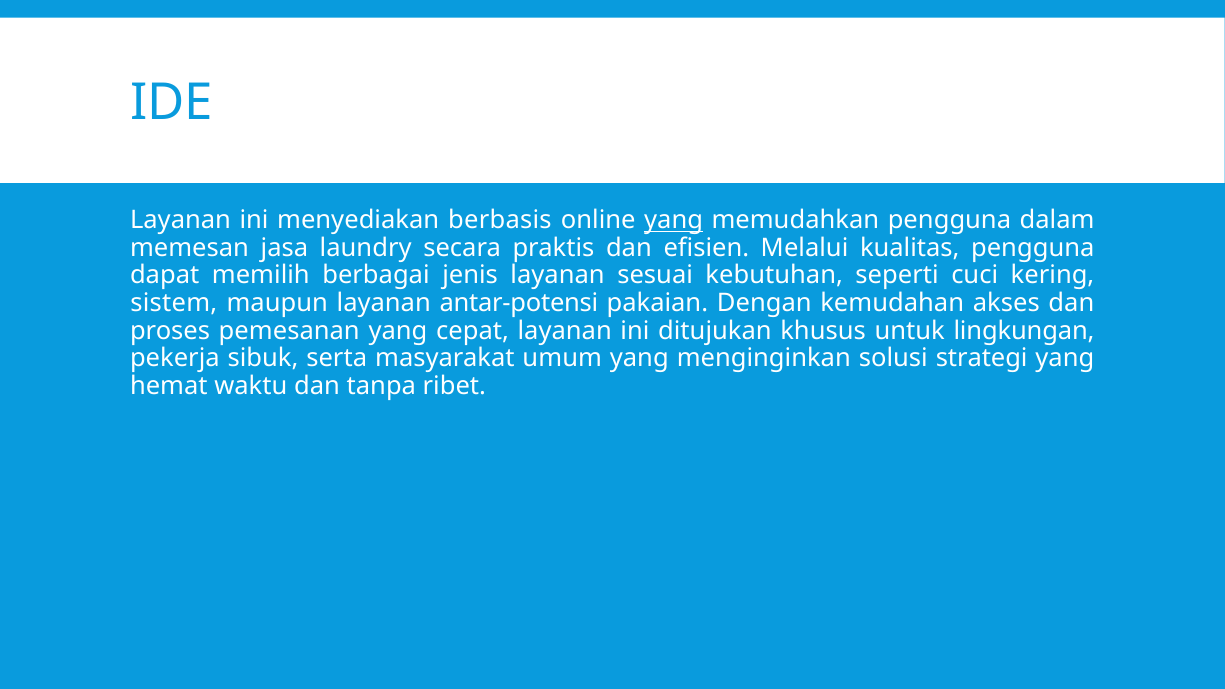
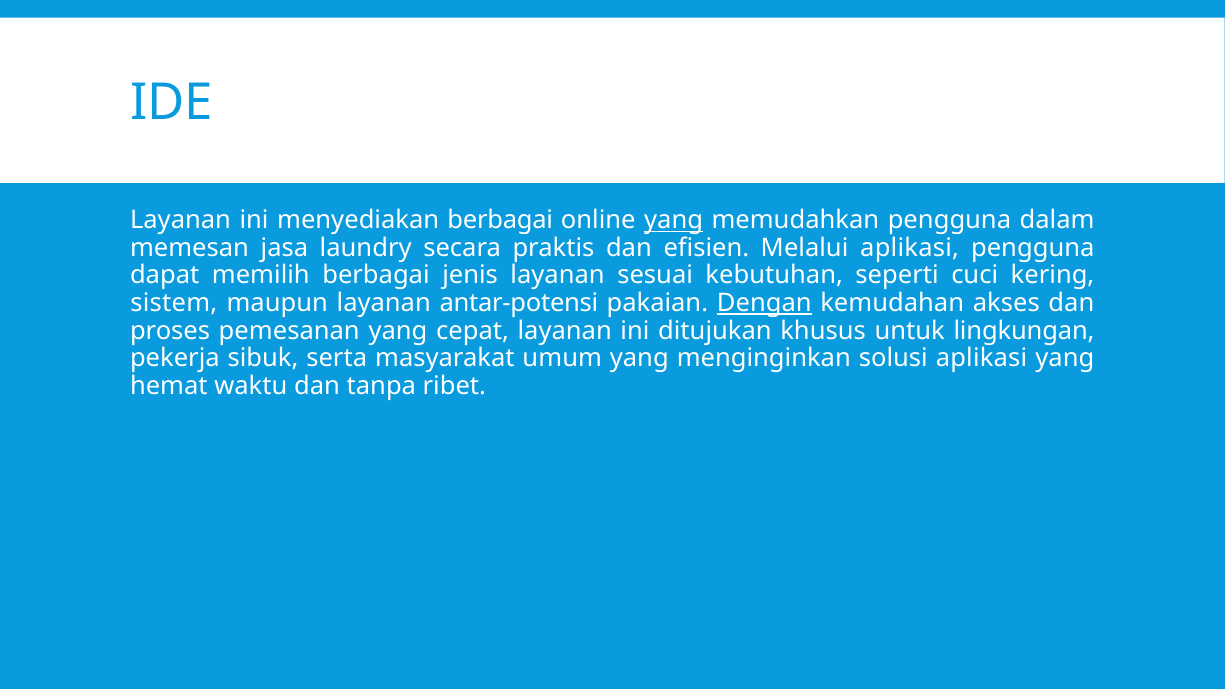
menyediakan berbasis: berbasis -> berbagai (500, 220)
Melalui kualitas: kualitas -> aplikasi (910, 248)
Dengan underline: none -> present (764, 303)
solusi strategi: strategi -> aplikasi (982, 358)
